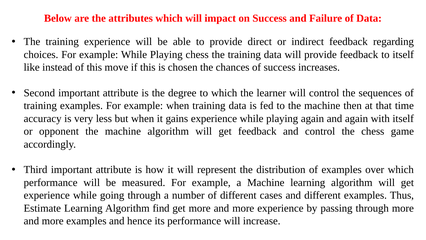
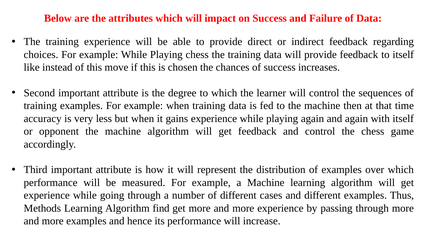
Estimate: Estimate -> Methods (42, 208)
